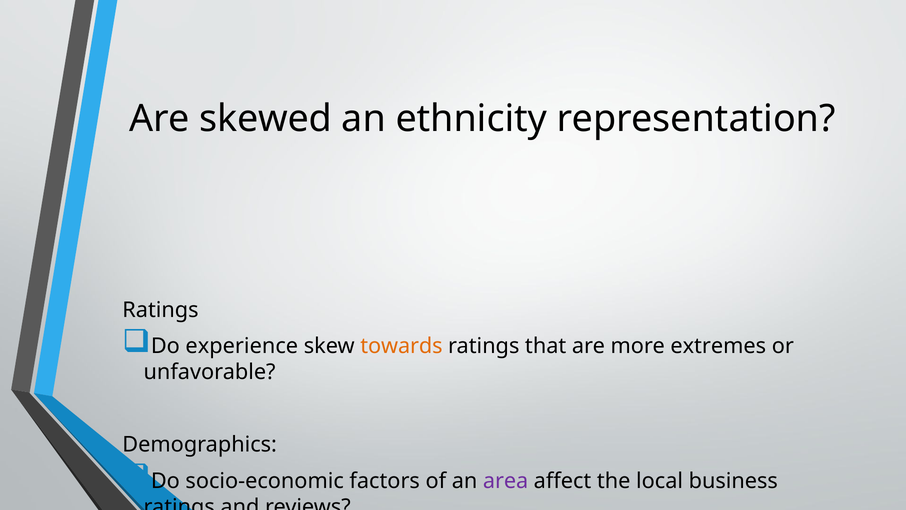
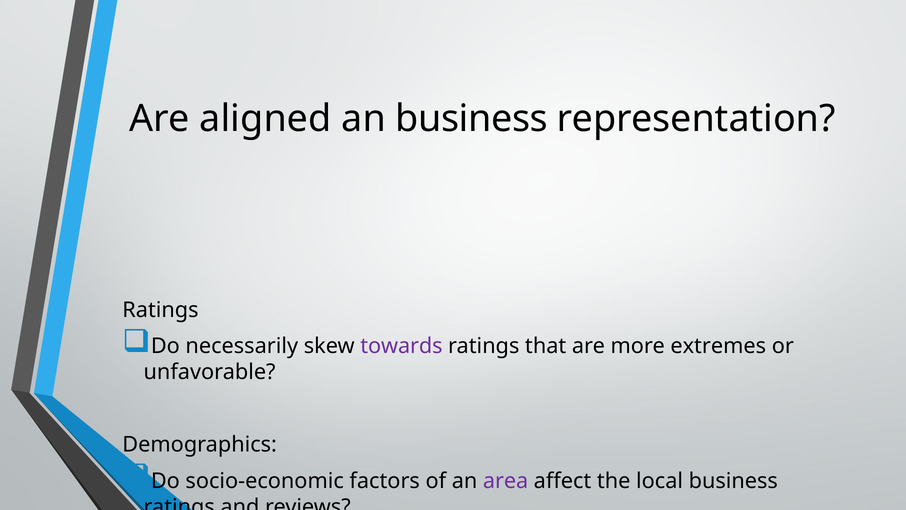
skewed: skewed -> aligned (265, 119)
an ethnicity: ethnicity -> business (472, 119)
experience: experience -> necessarily (242, 346)
towards colour: orange -> purple (401, 346)
